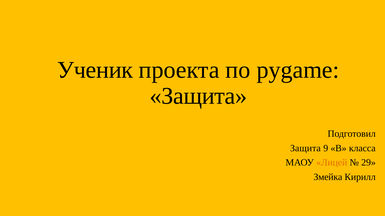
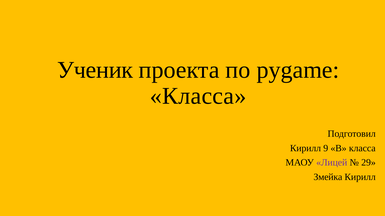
Защита: Защита -> Класса (198, 96)
Защита: Защита -> Кирилл (305, 149)
Лицей colour: orange -> purple (332, 163)
